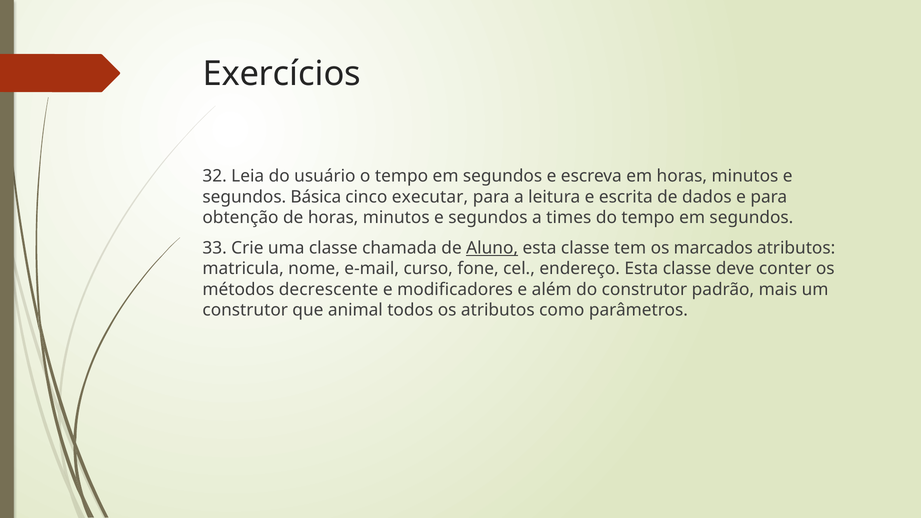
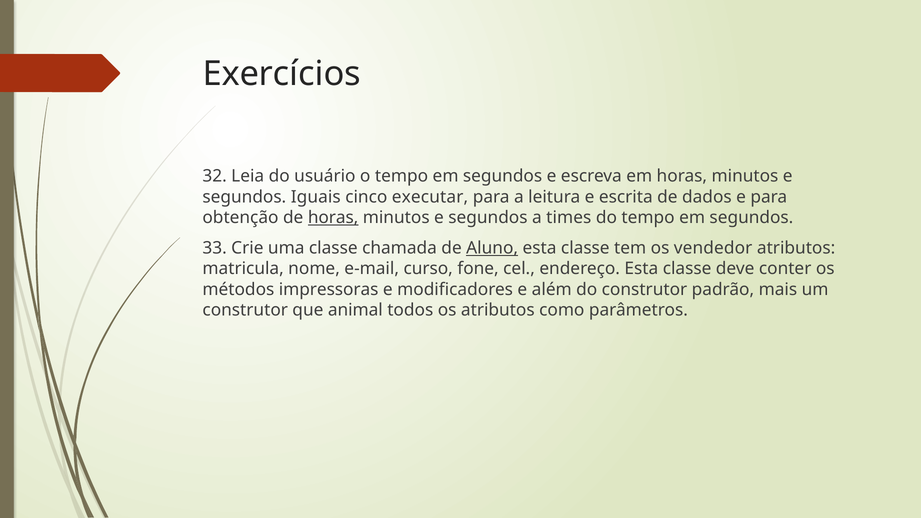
Básica: Básica -> Iguais (316, 197)
horas underline: none -> present (333, 218)
marcados: marcados -> vendedor (713, 248)
decrescente: decrescente -> impressoras (329, 289)
